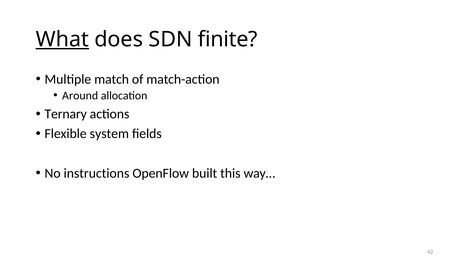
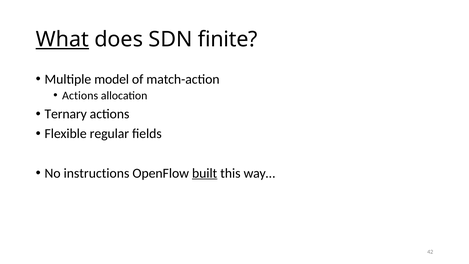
match: match -> model (112, 79)
Around: Around -> Actions (80, 95)
system: system -> regular (109, 134)
built underline: none -> present (205, 173)
